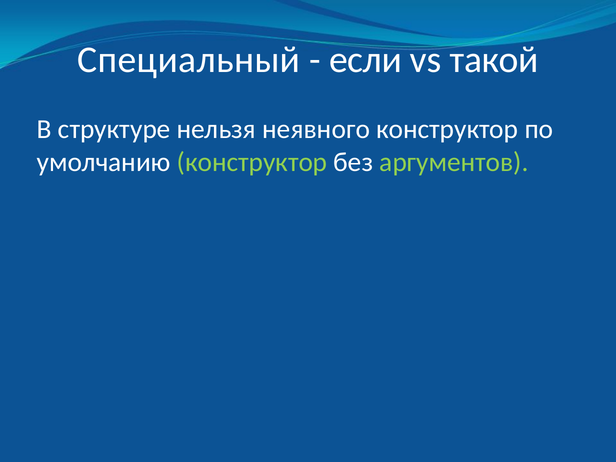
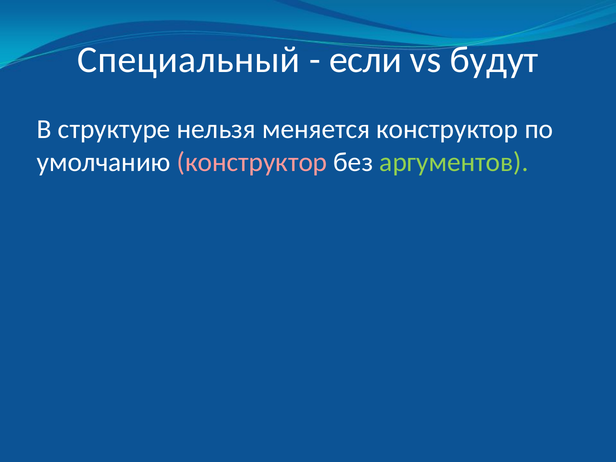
такой: такой -> будут (494, 60)
неявного: неявного -> меняется (316, 129)
конструктор colour: light green -> pink (252, 162)
